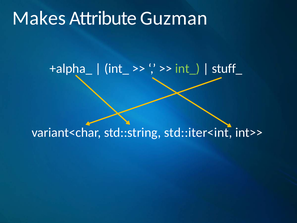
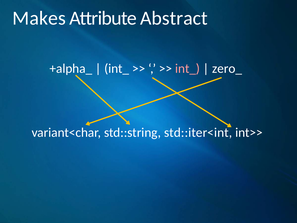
Guzman: Guzman -> Abstract (174, 18)
int_ colour: light green -> pink (188, 69)
stuff_: stuff_ -> zero_ (227, 69)
